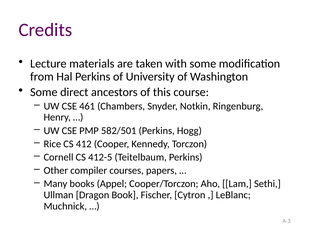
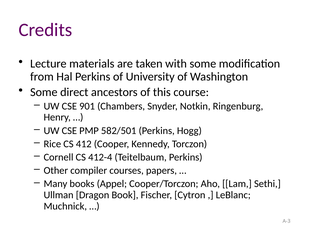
461: 461 -> 901 (87, 106)
412-5: 412-5 -> 412-4 (100, 157)
